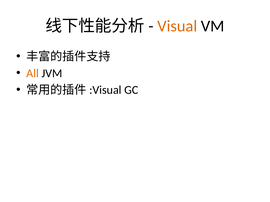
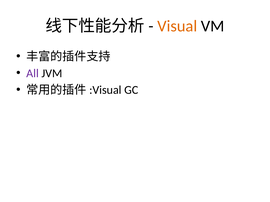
All colour: orange -> purple (33, 73)
